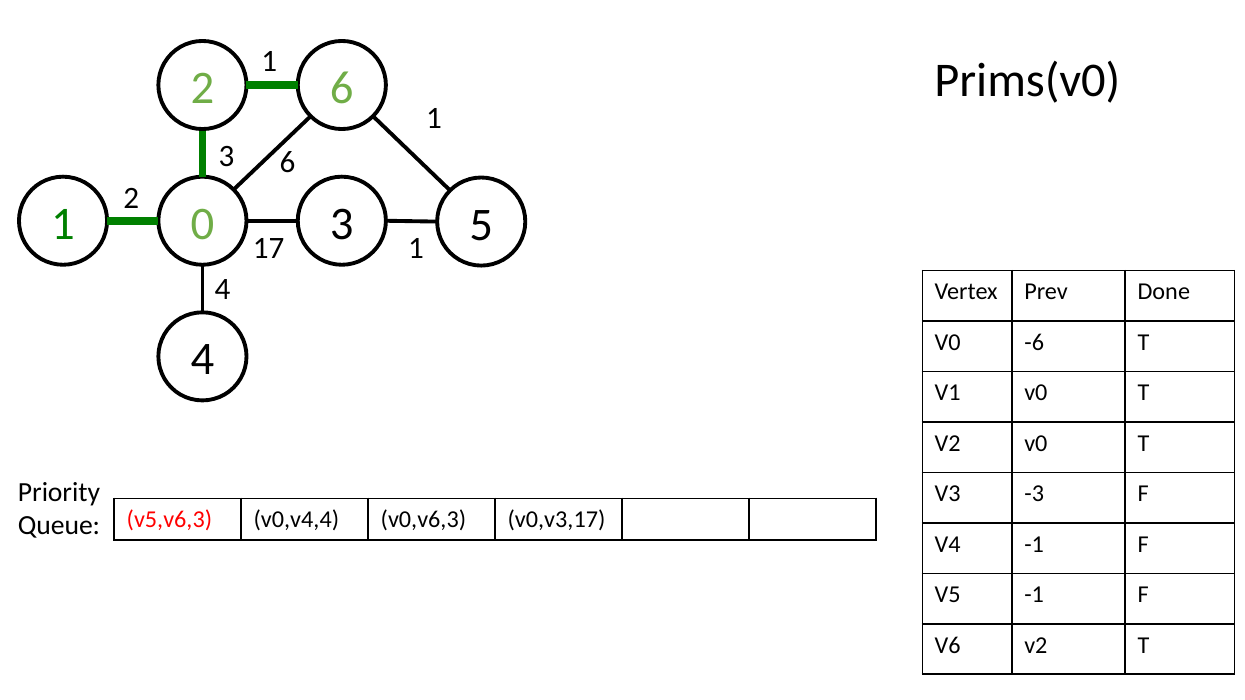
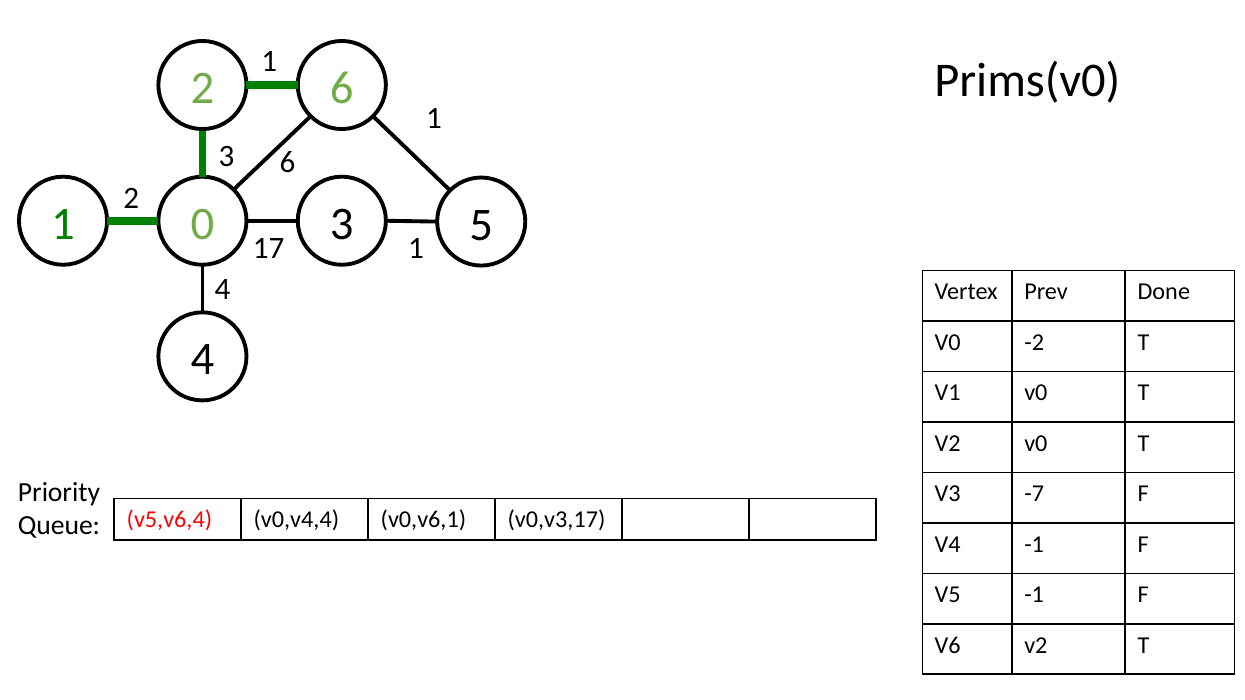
-6: -6 -> -2 (1034, 342)
-3: -3 -> -7 (1034, 494)
v5,v6,3: v5,v6,3 -> v5,v6,4 (169, 520)
v0,v6,3: v0,v6,3 -> v0,v6,1 (423, 520)
